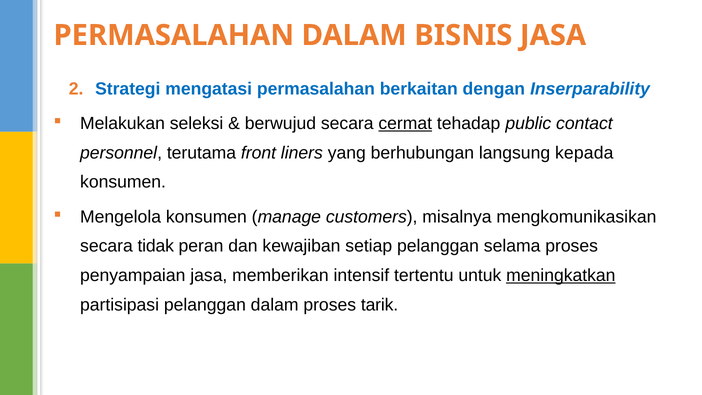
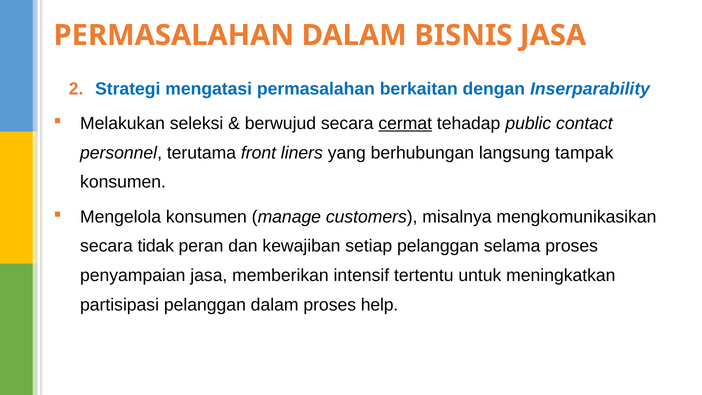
kepada: kepada -> tampak (584, 153)
meningkatkan underline: present -> none (561, 275)
tarik: tarik -> help (380, 305)
